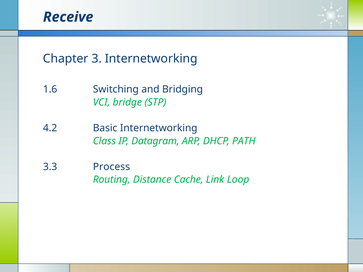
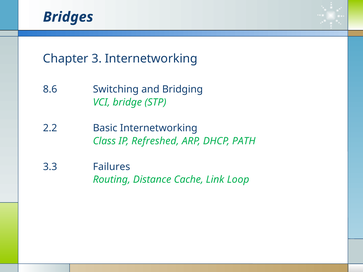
Receive: Receive -> Bridges (68, 17)
1.6: 1.6 -> 8.6 (50, 89)
4.2: 4.2 -> 2.2 (50, 128)
Datagram: Datagram -> Refreshed (155, 141)
Process: Process -> Failures (112, 167)
